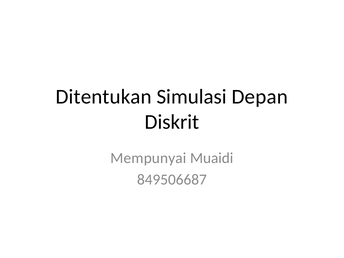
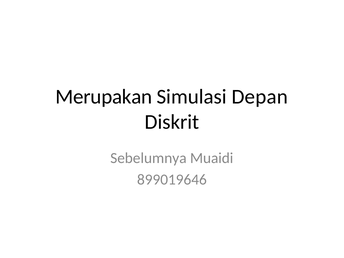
Ditentukan: Ditentukan -> Merupakan (104, 97)
Mempunyai: Mempunyai -> Sebelumnya (148, 158)
849506687: 849506687 -> 899019646 (172, 180)
